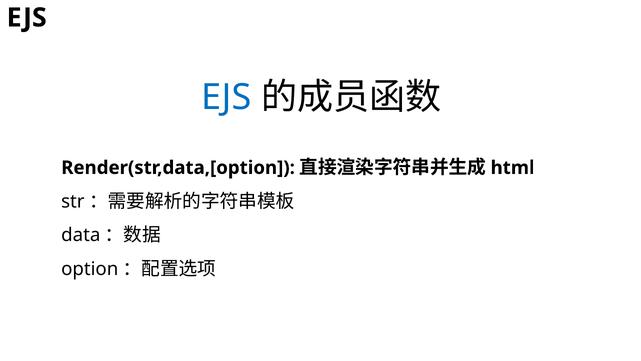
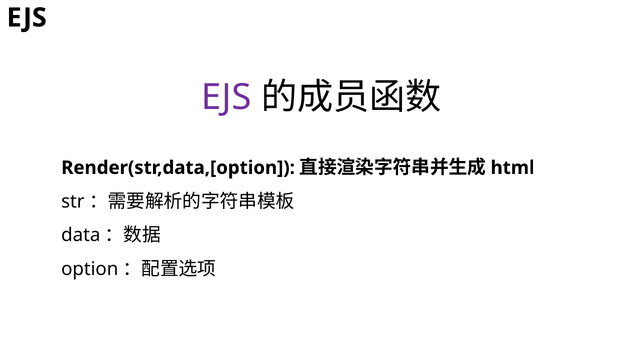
EJS colour: blue -> purple (226, 97)
